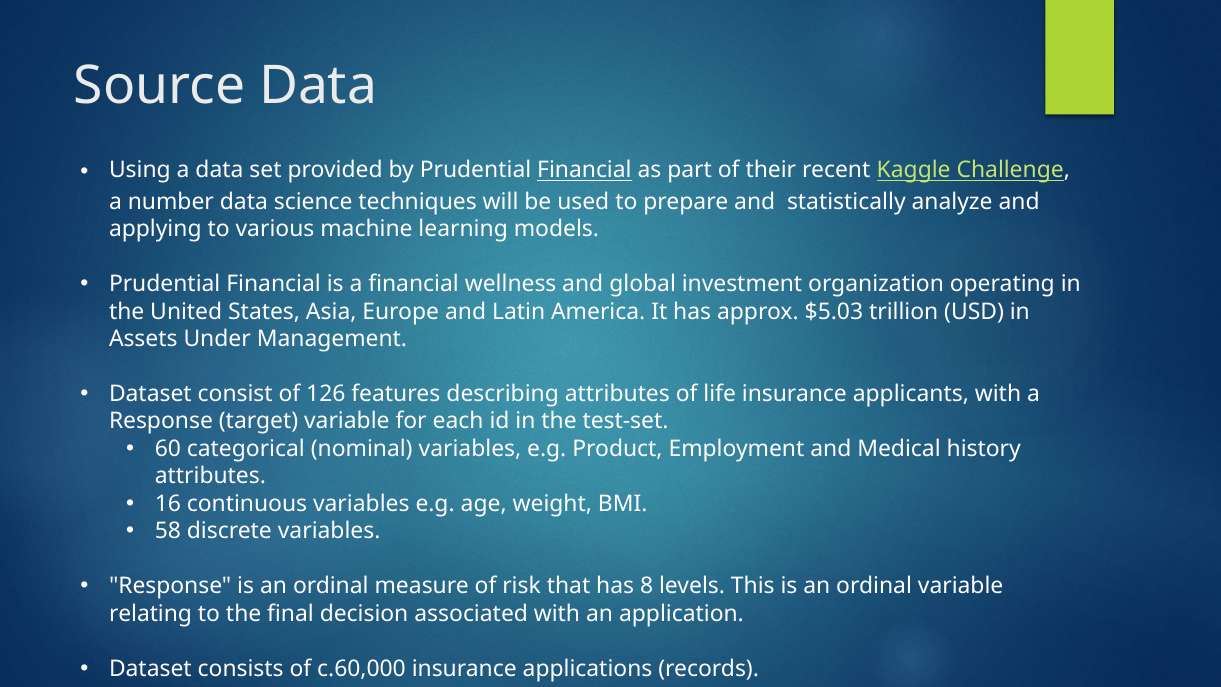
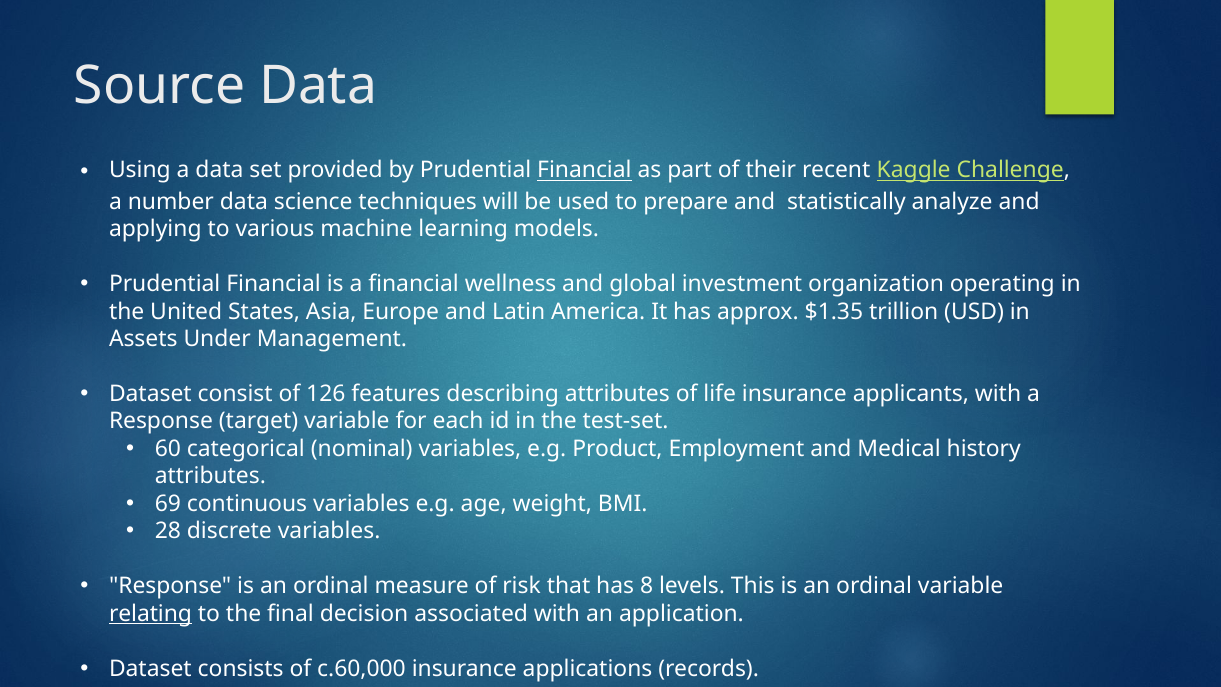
$5.03: $5.03 -> $1.35 (834, 311)
16: 16 -> 69 (168, 504)
58: 58 -> 28 (168, 531)
relating underline: none -> present (150, 614)
